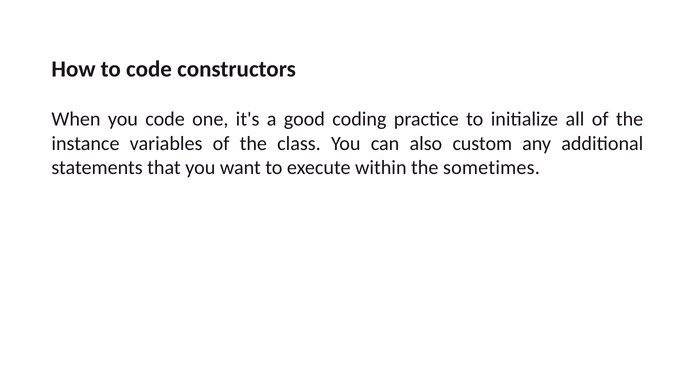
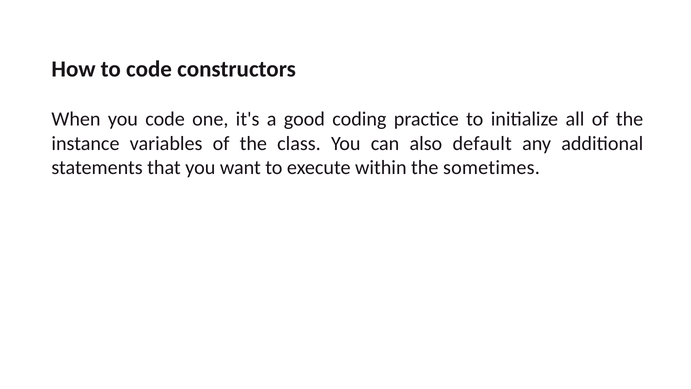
custom: custom -> default (482, 143)
